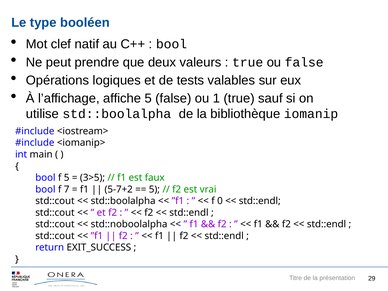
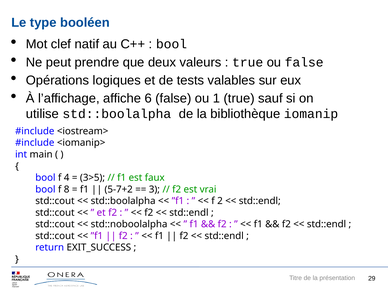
affiche 5: 5 -> 6 (148, 98)
f 5: 5 -> 4 (67, 178)
7: 7 -> 8 (67, 189)
5: 5 -> 3 (154, 189)
0: 0 -> 2 (220, 201)
